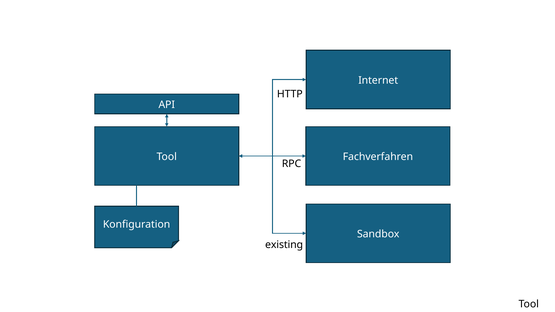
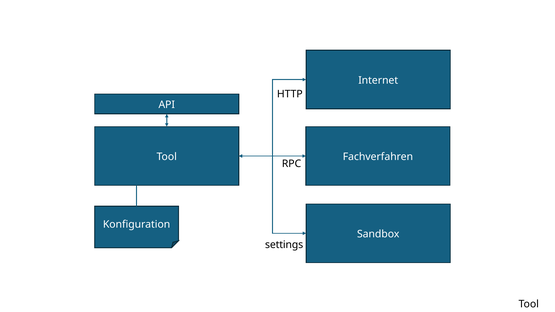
existing: existing -> settings (284, 245)
